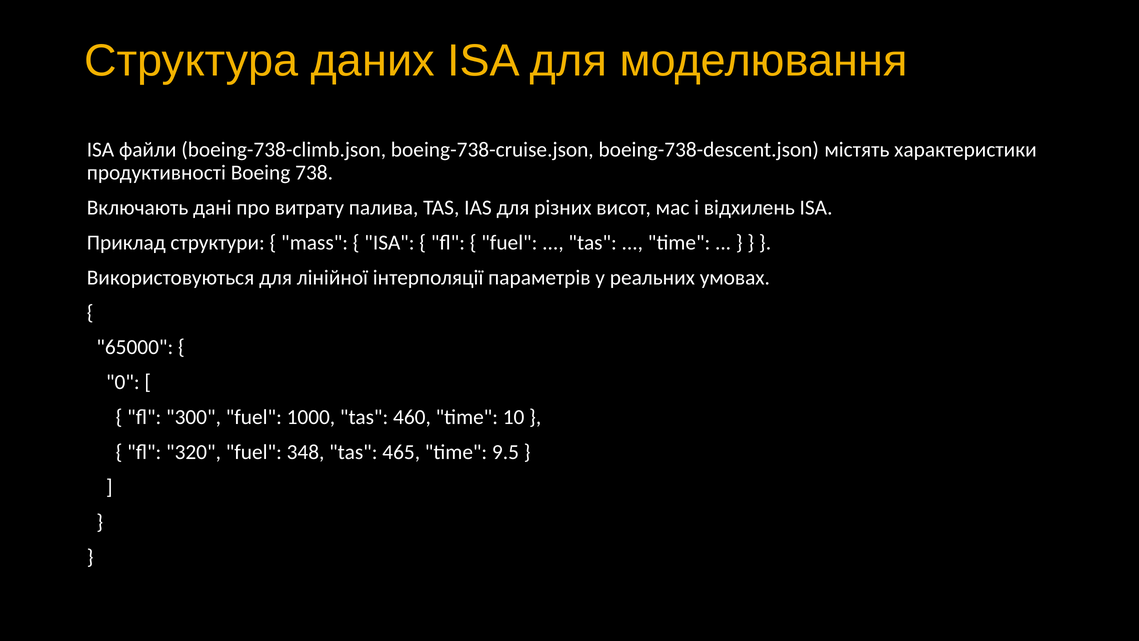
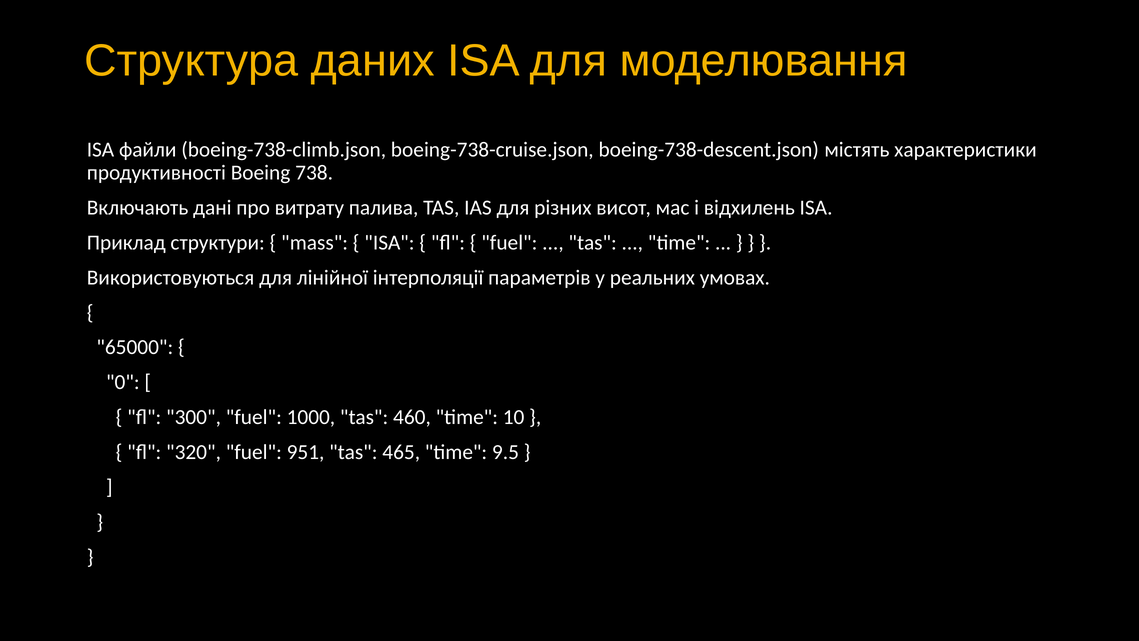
348: 348 -> 951 (306, 452)
